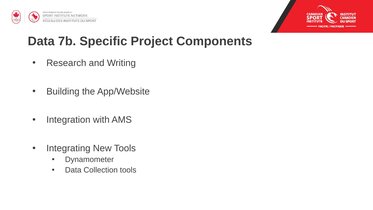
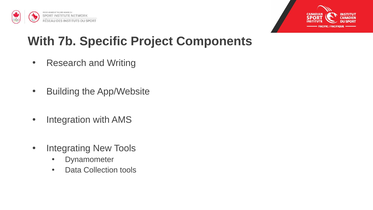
Data: Data -> With (41, 41)
